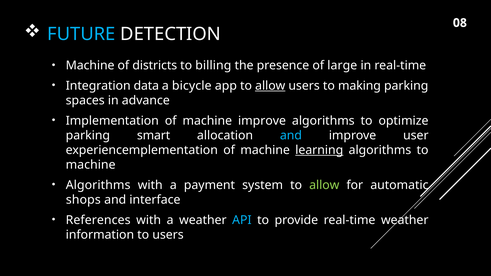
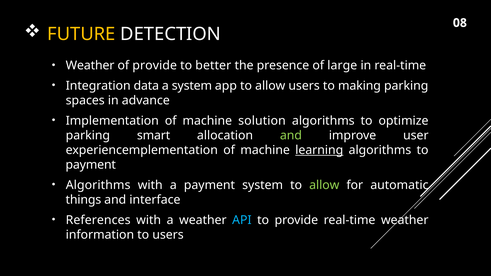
FUTURE colour: light blue -> yellow (81, 34)
Machine: Machine -> Weather (90, 66)
of districts: districts -> provide (155, 66)
billing: billing -> better (213, 66)
a bicycle: bicycle -> system (192, 86)
allow underline: present -> none (270, 86)
machine improve: improve -> solution (262, 121)
and colour: light blue -> light green (291, 136)
machine: machine -> payment (91, 165)
shops: shops -> things (83, 200)
